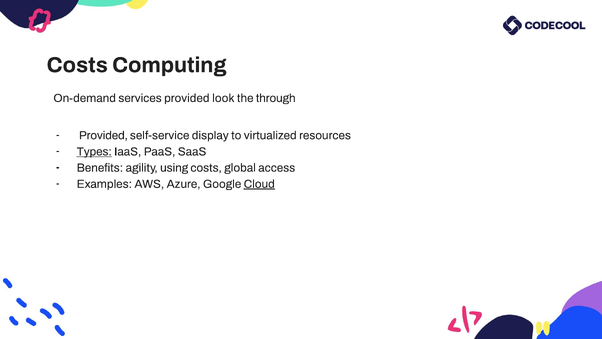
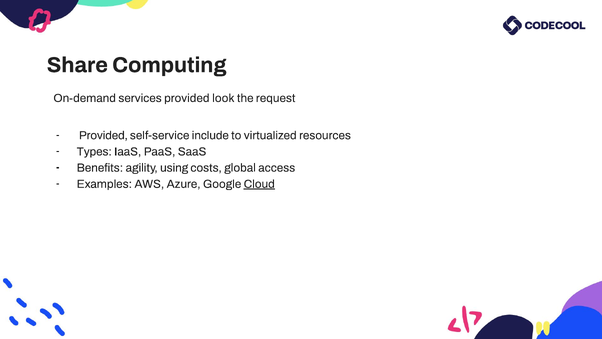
Costs: Costs -> Share (77, 65)
through: through -> request (276, 98)
display: display -> include (210, 135)
Types underline: present -> none (94, 151)
